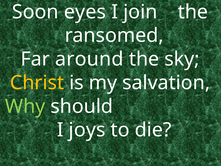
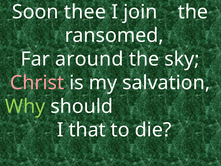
eyes: eyes -> thee (85, 12)
Christ colour: yellow -> pink (37, 83)
joys: joys -> that (87, 130)
